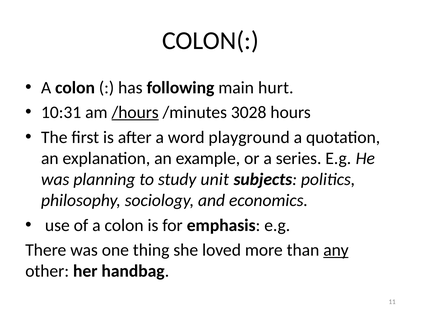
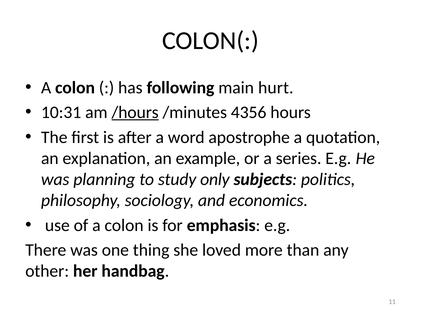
3028: 3028 -> 4356 (249, 112)
playground: playground -> apostrophe (249, 137)
unit: unit -> only (215, 179)
any underline: present -> none (336, 250)
